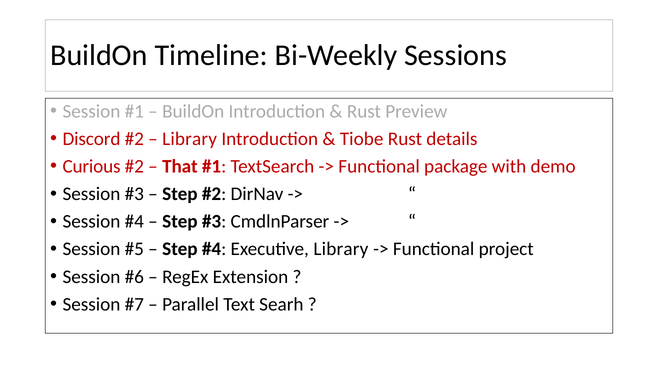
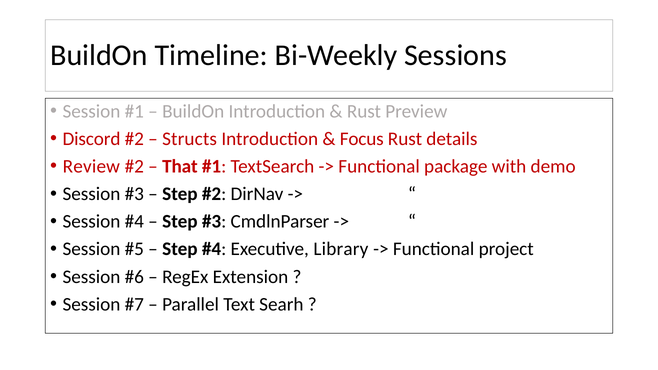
Library: Library -> Structs (190, 139)
Tiobe: Tiobe -> Focus (362, 139)
Curious: Curious -> Review (91, 166)
